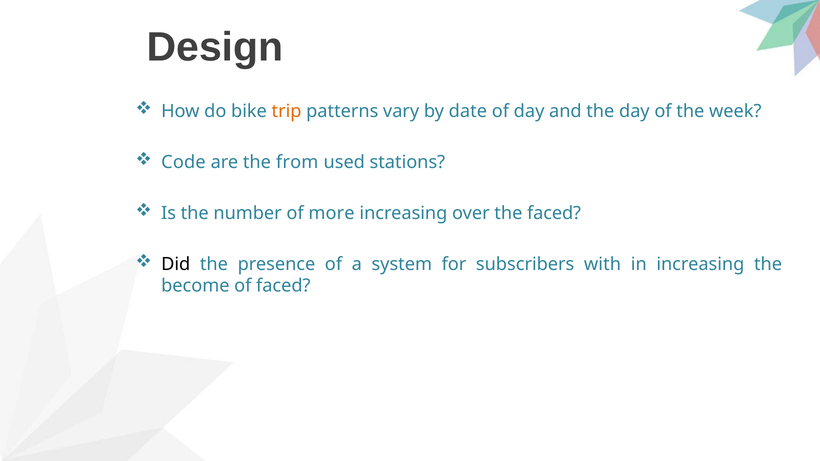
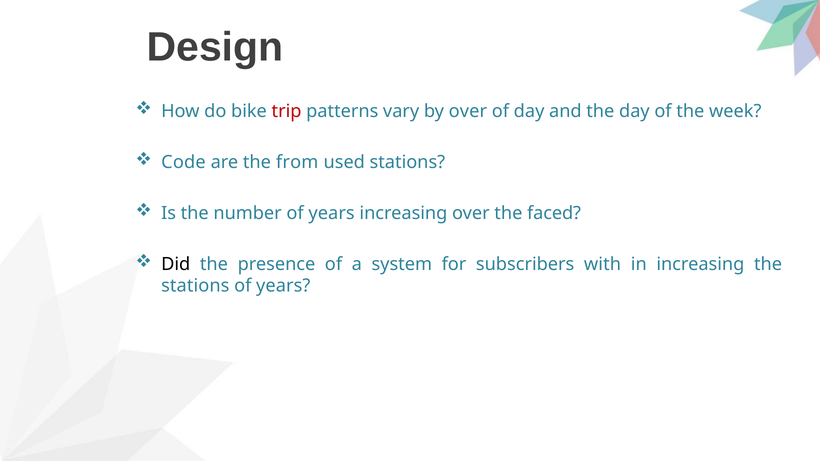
trip colour: orange -> red (287, 111)
by date: date -> over (468, 111)
number of more: more -> years (332, 213)
become: become -> stations (195, 286)
faced: faced -> years (283, 286)
